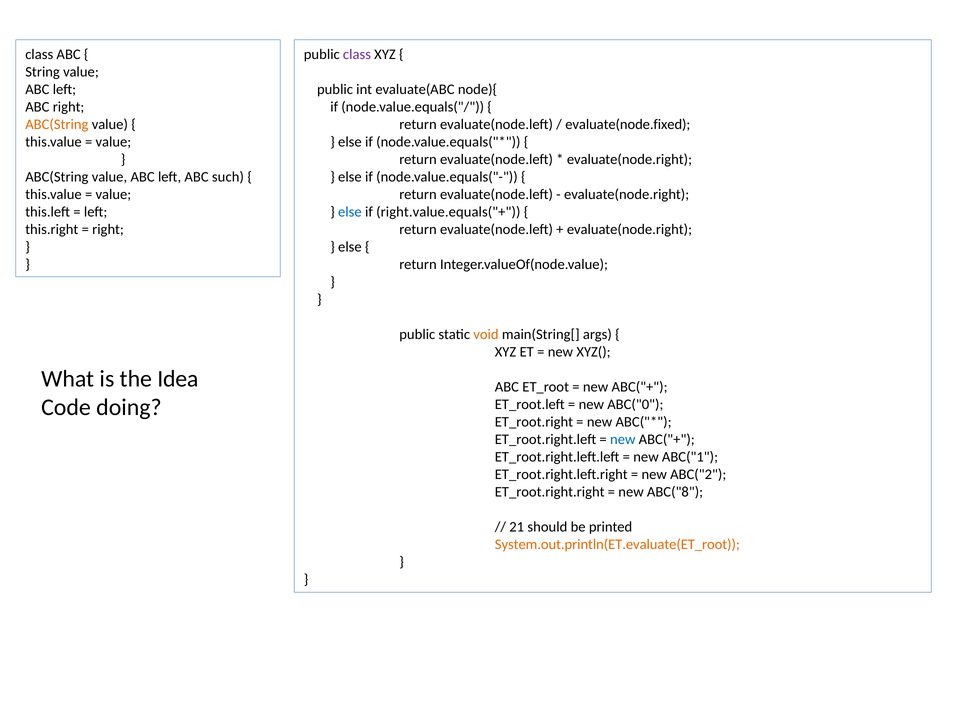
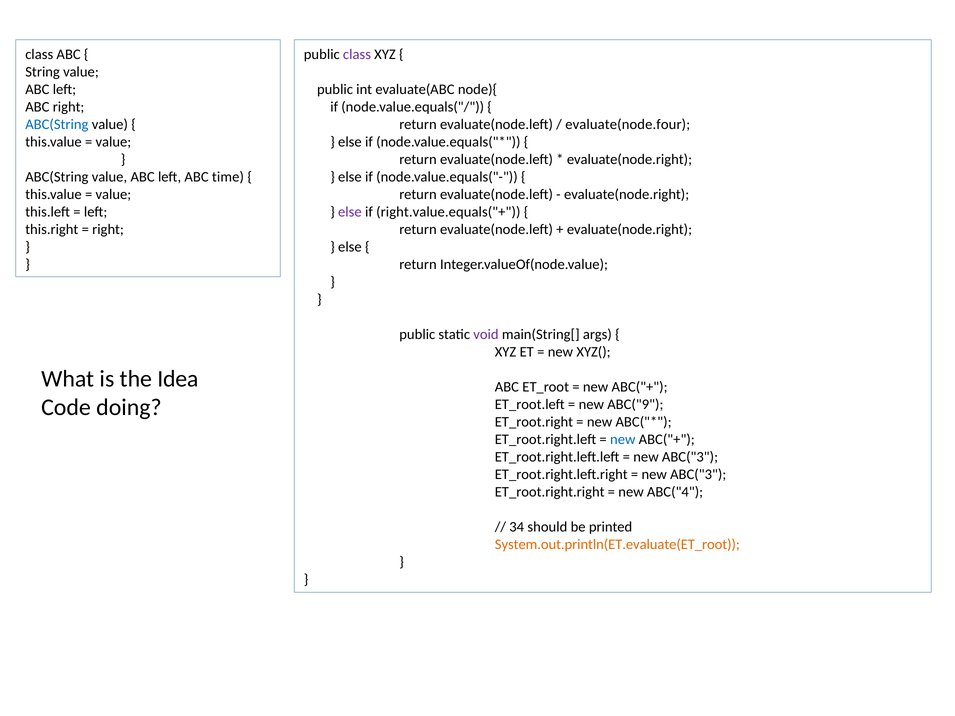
ABC(String colour: orange -> blue (57, 124)
evaluate(node.fixed: evaluate(node.fixed -> evaluate(node.four (628, 124)
such: such -> time (228, 177)
else colour: blue -> purple (350, 212)
void colour: orange -> purple (486, 335)
ABC("0: ABC("0 -> ABC("9 (635, 405)
ABC("1: ABC("1 -> ABC("3 (690, 457)
ABC("2: ABC("2 -> ABC("3 (698, 475)
ABC("8: ABC("8 -> ABC("4 (675, 492)
21: 21 -> 34 (517, 527)
